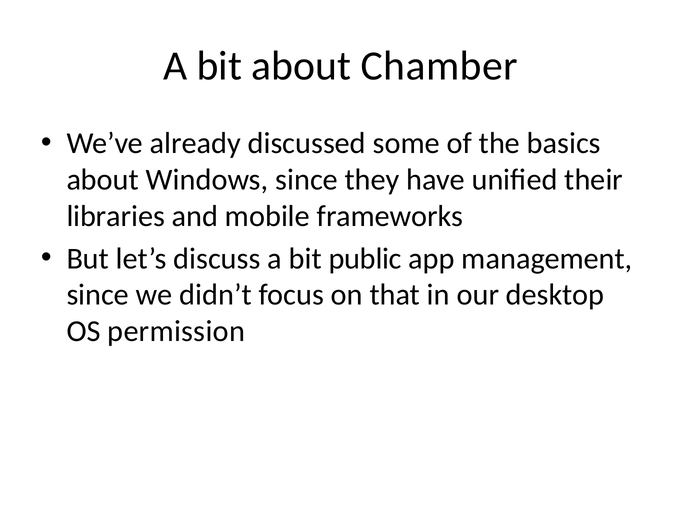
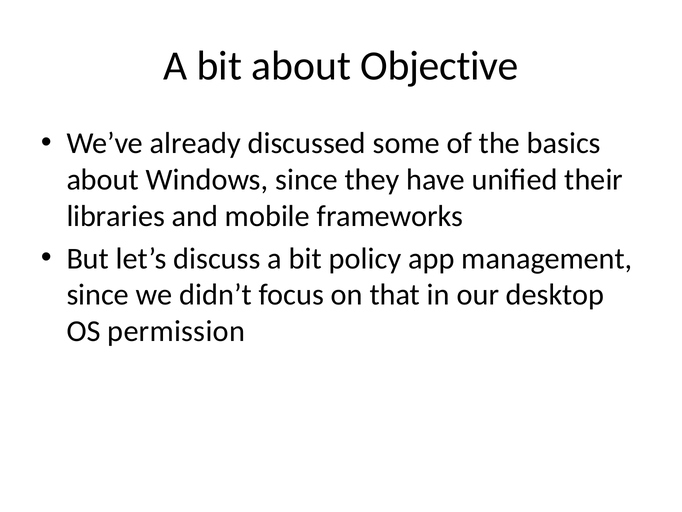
Chamber: Chamber -> Objective (440, 66)
public: public -> policy (365, 258)
